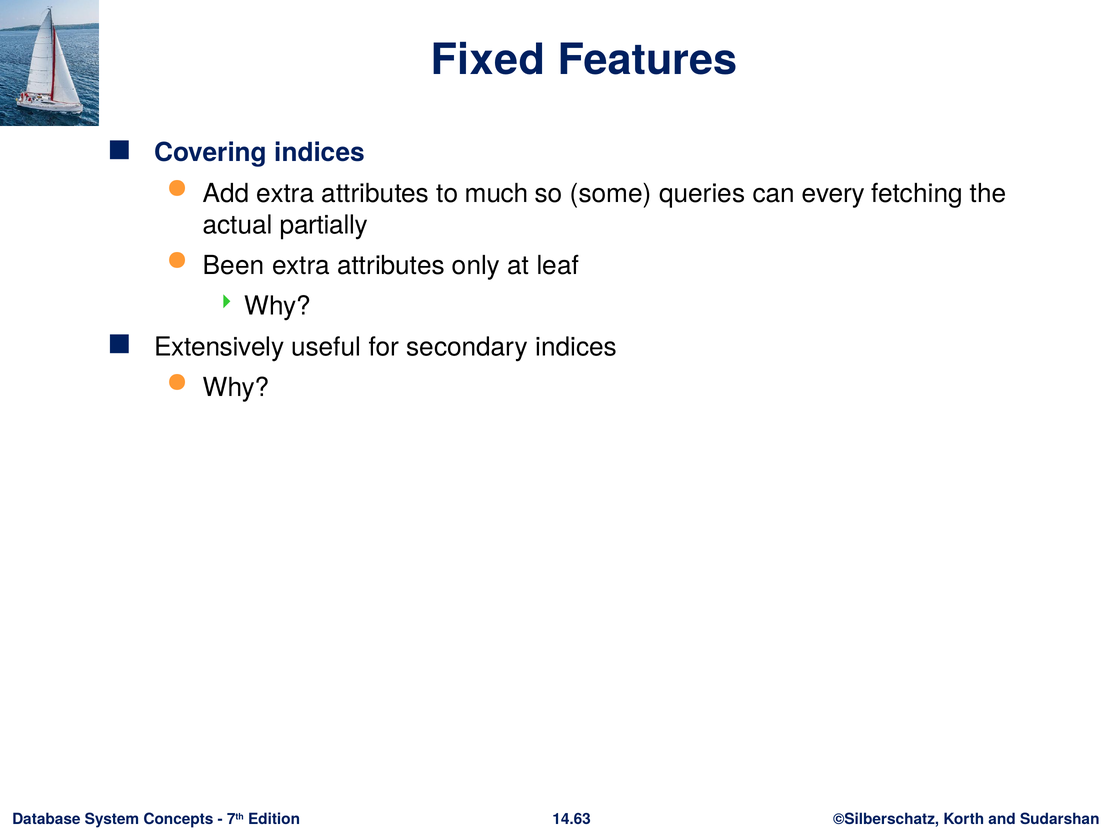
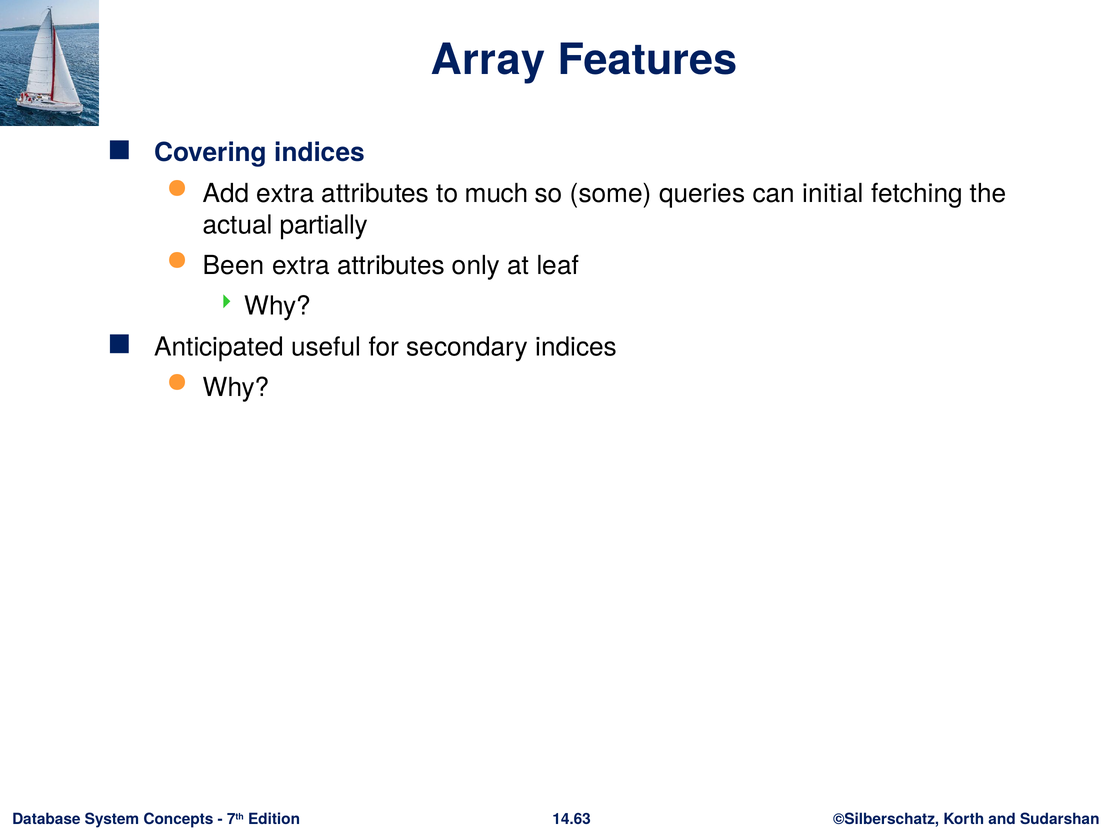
Fixed: Fixed -> Array (488, 60)
every: every -> initial (833, 194)
Extensively: Extensively -> Anticipated (219, 347)
